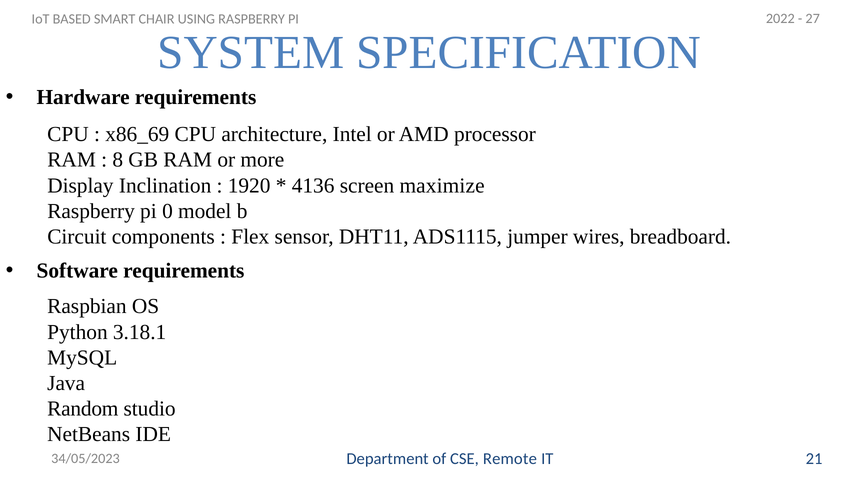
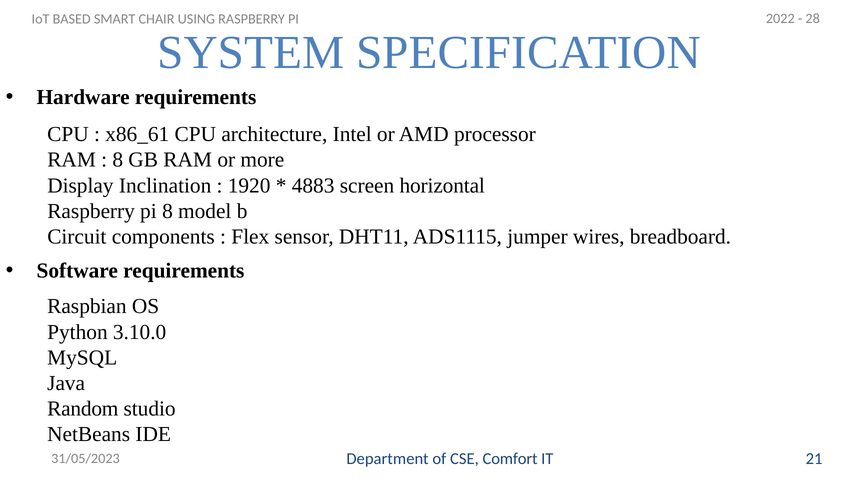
27: 27 -> 28 (813, 18)
x86_69: x86_69 -> x86_61 (137, 134)
4136: 4136 -> 4883 (313, 186)
maximize: maximize -> horizontal (442, 186)
pi 0: 0 -> 8 (167, 211)
3.18.1: 3.18.1 -> 3.10.0 (140, 332)
Remote: Remote -> Comfort (510, 459)
34/05/2023: 34/05/2023 -> 31/05/2023 (86, 459)
